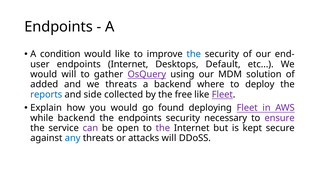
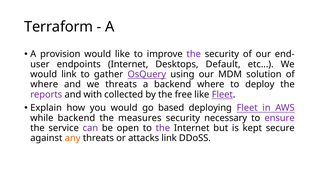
Endpoints: Endpoints -> Terraform (59, 27)
condition: condition -> provision (60, 54)
the colour: blue -> purple (194, 54)
would will: will -> link (69, 74)
added: added -> where (44, 84)
reports colour: blue -> purple (46, 94)
side: side -> with (93, 94)
found: found -> based (171, 108)
the endpoints: endpoints -> measures (140, 118)
any colour: blue -> orange (73, 138)
attacks will: will -> link (169, 138)
